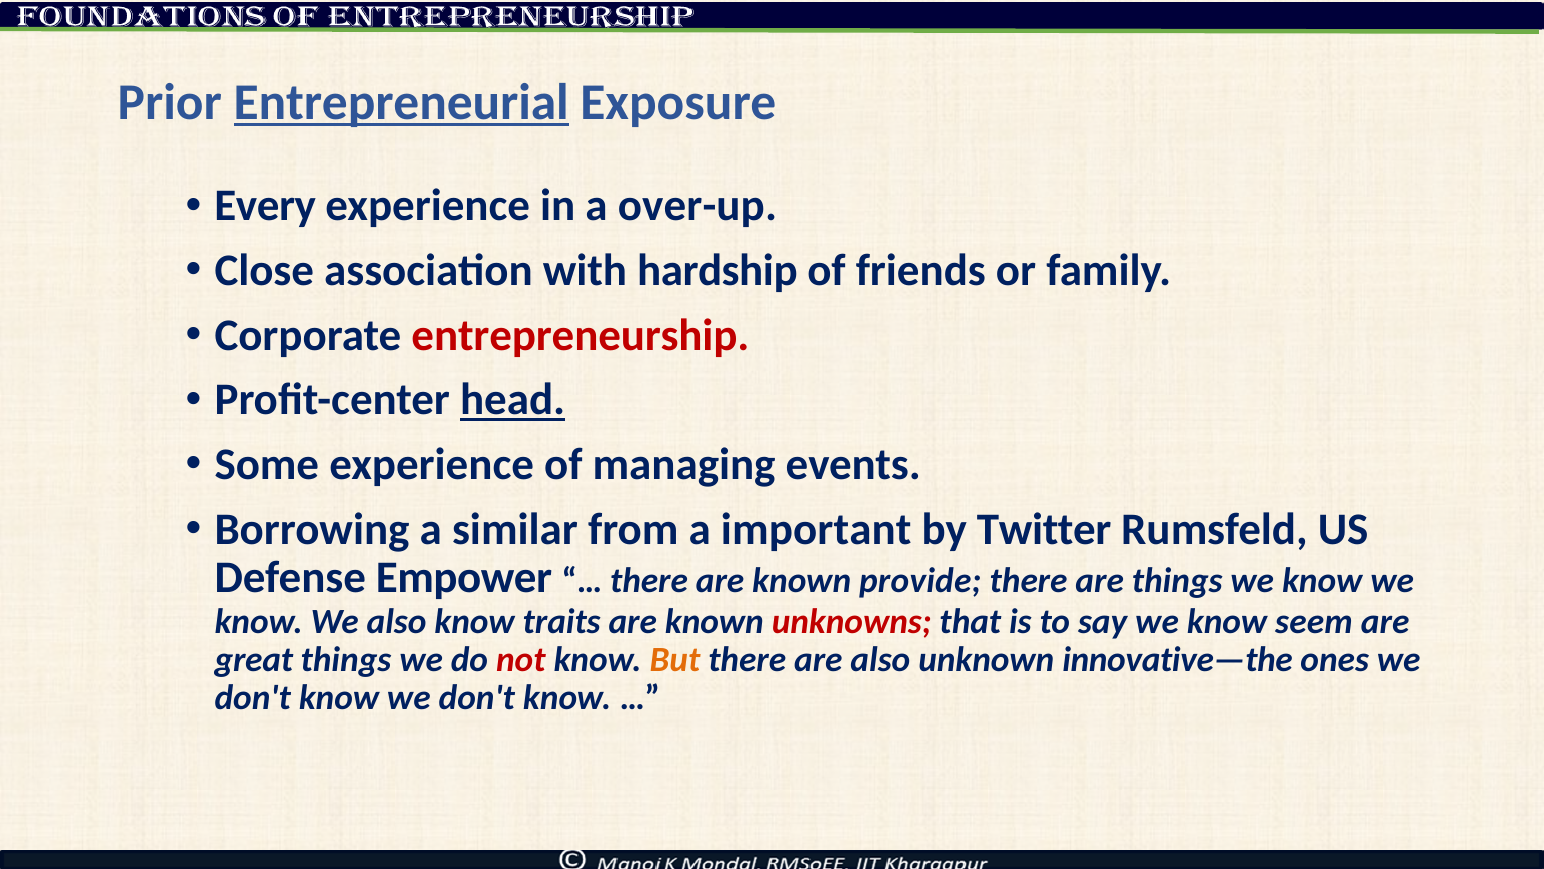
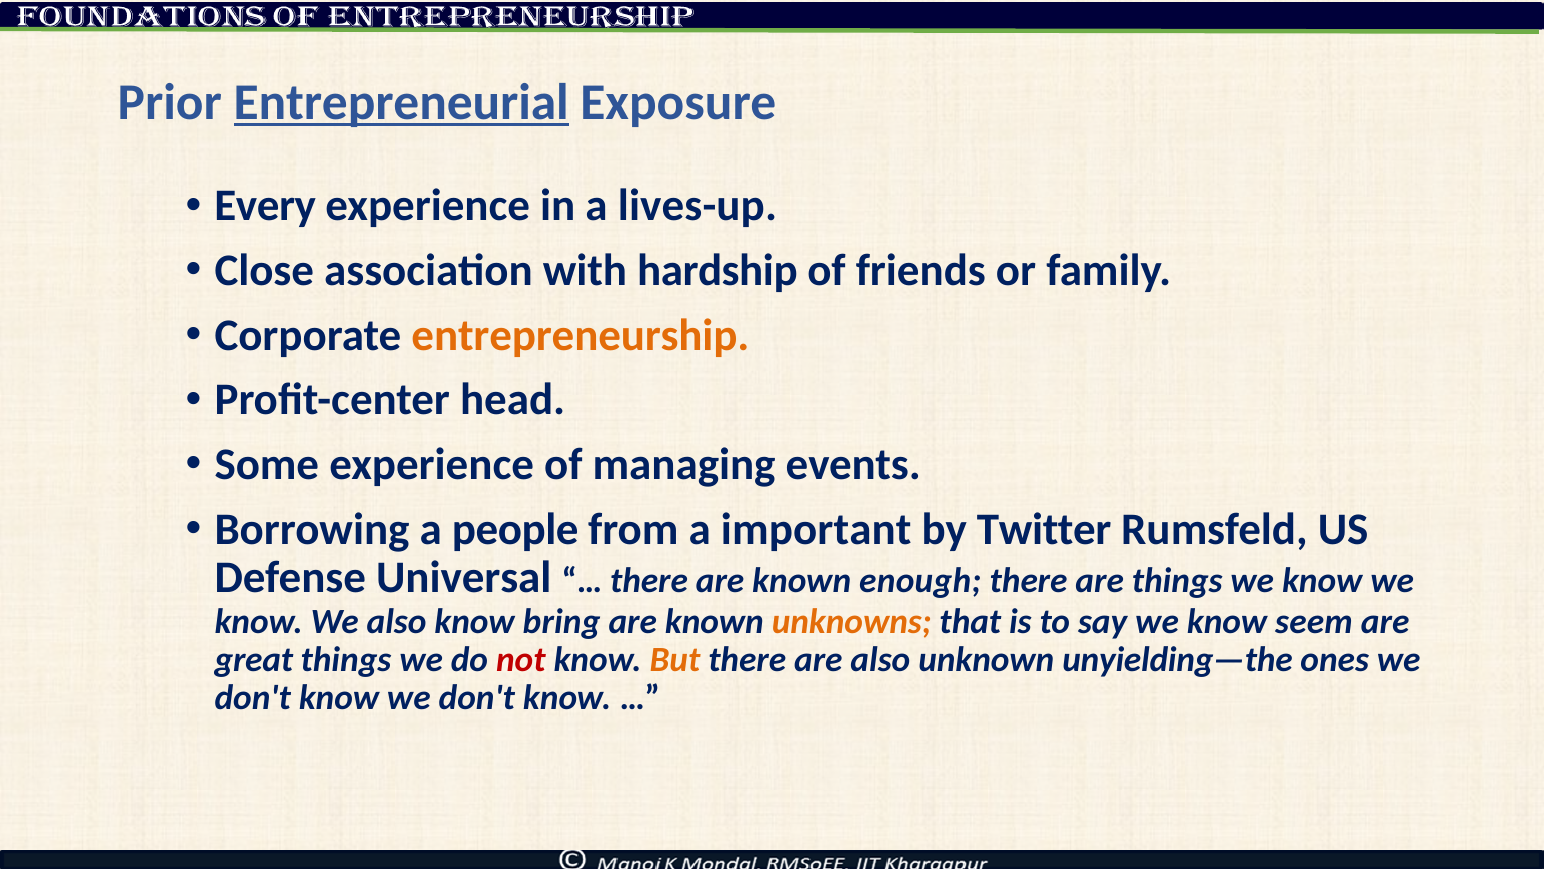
over-up: over-up -> lives-up (697, 206)
entrepreneurship colour: red -> orange (580, 335)
head underline: present -> none (513, 400)
similar: similar -> people (515, 529)
Empower: Empower -> Universal (464, 578)
provide: provide -> enough (920, 581)
traits: traits -> bring (562, 621)
unknowns colour: red -> orange (852, 621)
innovative—the: innovative—the -> unyielding—the (1178, 659)
